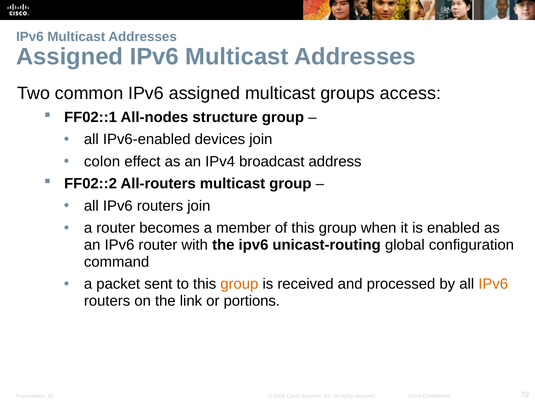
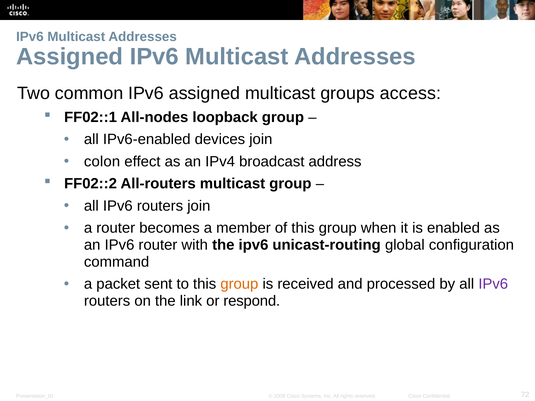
structure: structure -> loopback (225, 117)
IPv6 colour: orange -> purple (493, 284)
portions: portions -> respond (252, 301)
